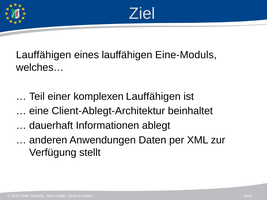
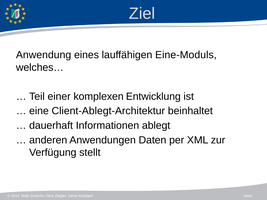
Lauffähigen: Lauffähigen -> Anwendung (44, 55)
komplexen Lauffähigen: Lauffähigen -> Entwicklung (153, 97)
